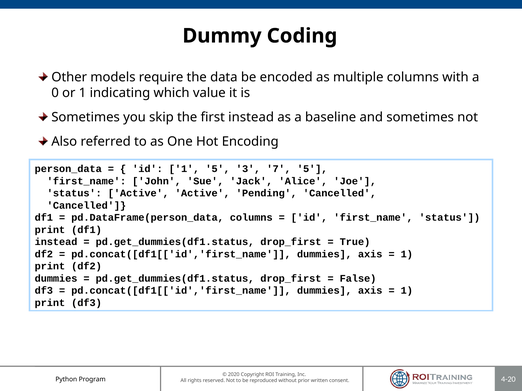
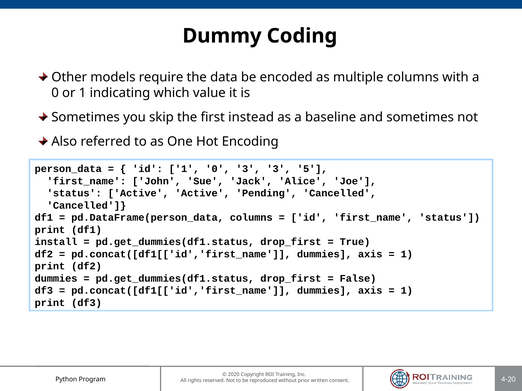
1 5: 5 -> 0 (218, 169)
3 7: 7 -> 3 (279, 169)
instead: instead -> install (56, 242)
